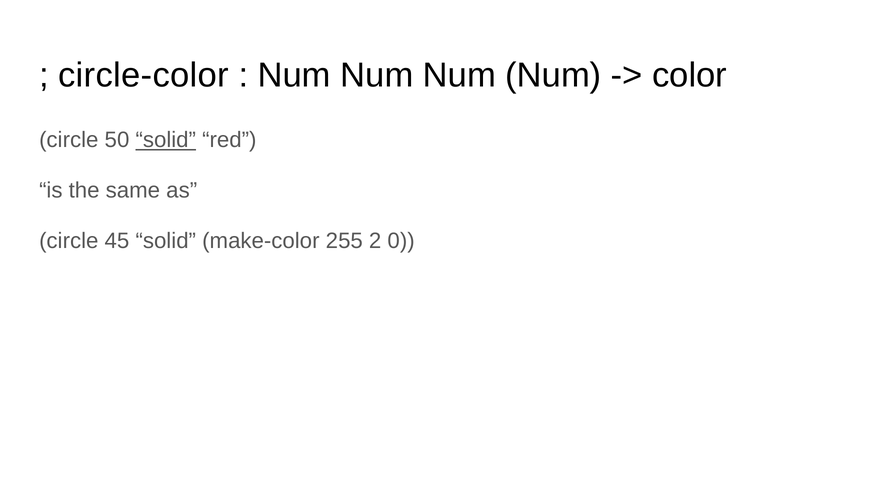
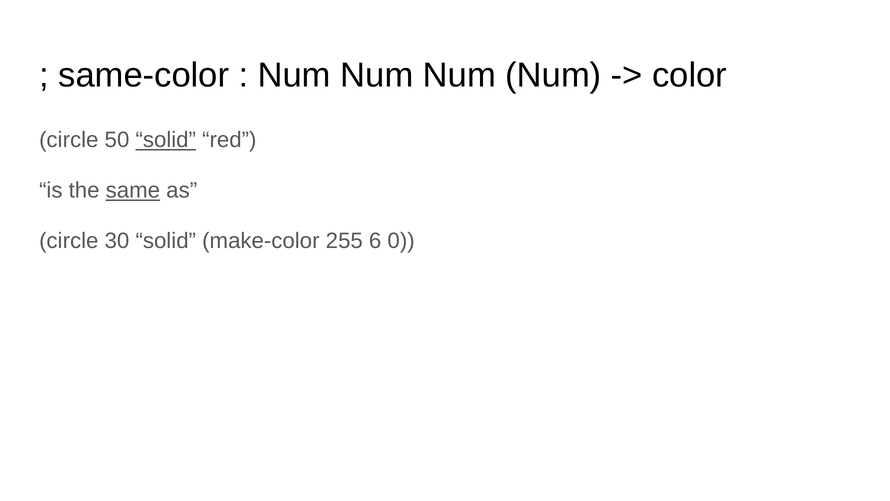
circle-color: circle-color -> same-color (144, 75)
same underline: none -> present (133, 190)
45: 45 -> 30 (117, 241)
2: 2 -> 6 (375, 241)
